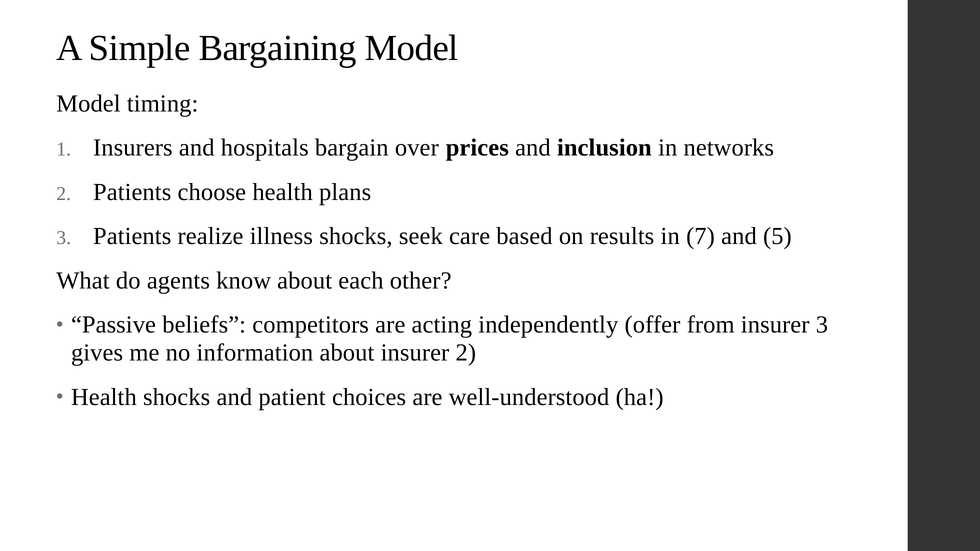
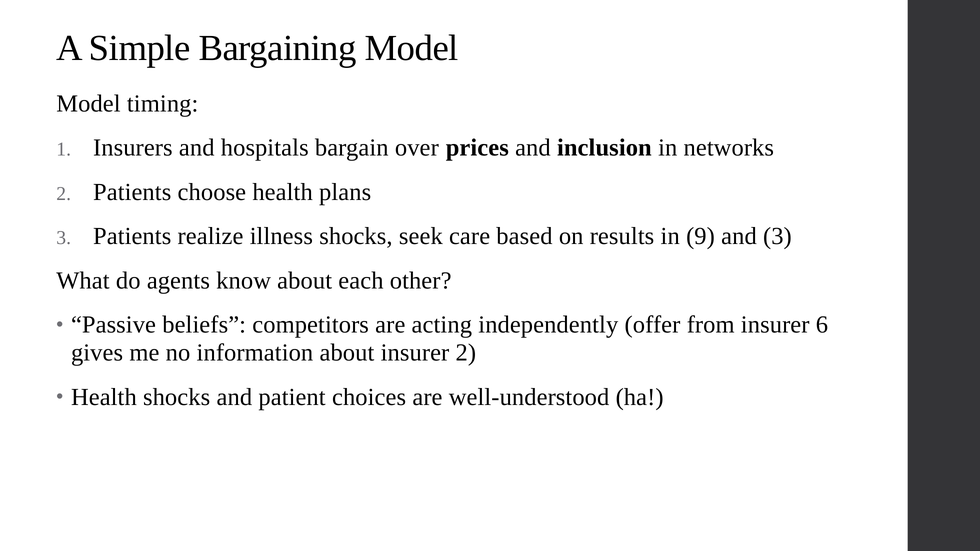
7: 7 -> 9 (700, 236)
and 5: 5 -> 3 (777, 236)
insurer 3: 3 -> 6 (822, 325)
